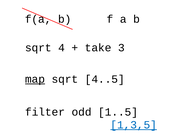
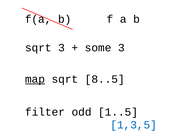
sqrt 4: 4 -> 3 (62, 48)
take: take -> some (98, 48)
4..5: 4..5 -> 8..5 (105, 79)
1,3,5 underline: present -> none (134, 125)
